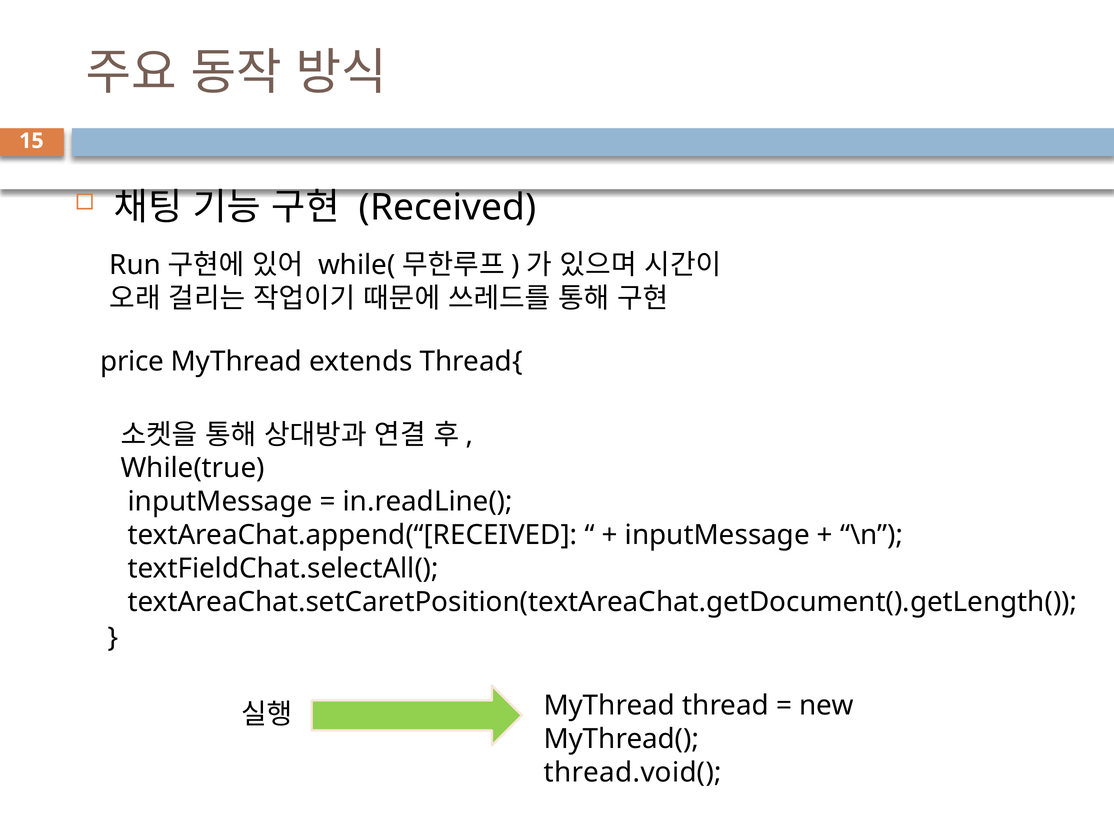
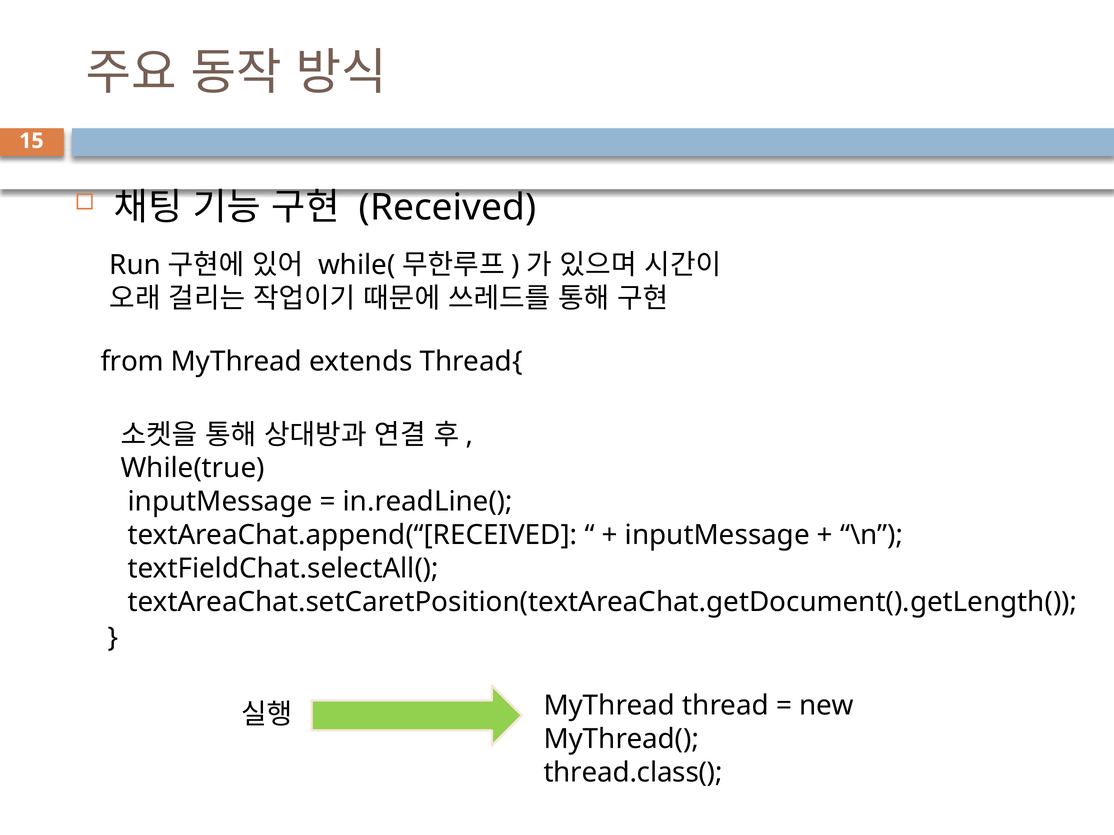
price: price -> from (132, 362)
thread.void(: thread.void( -> thread.class( (633, 773)
